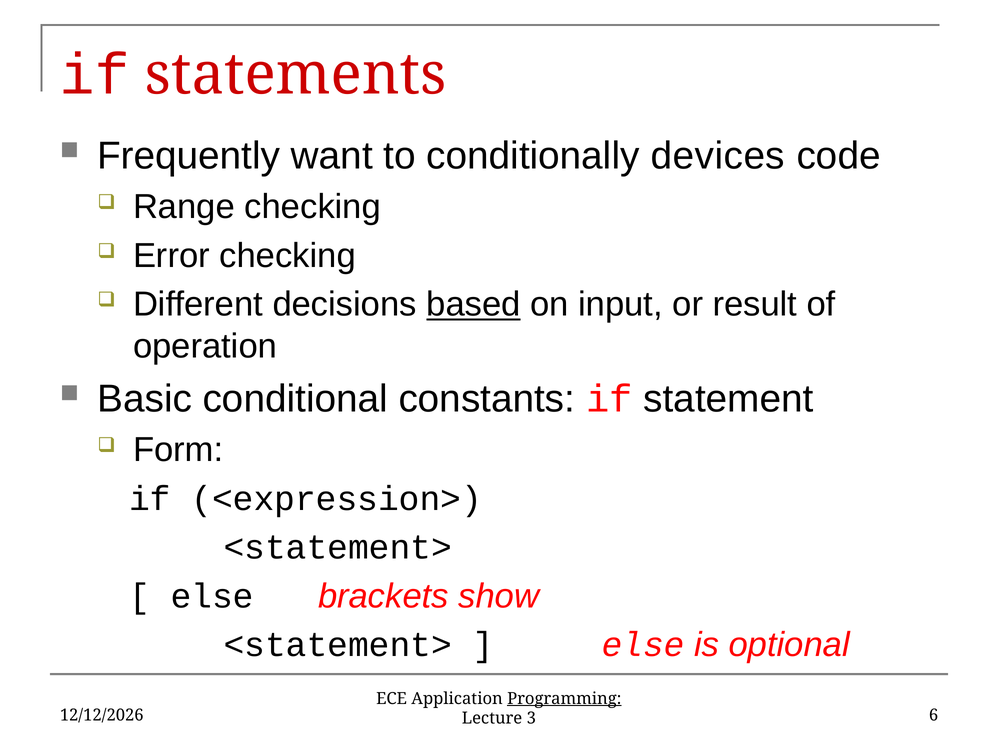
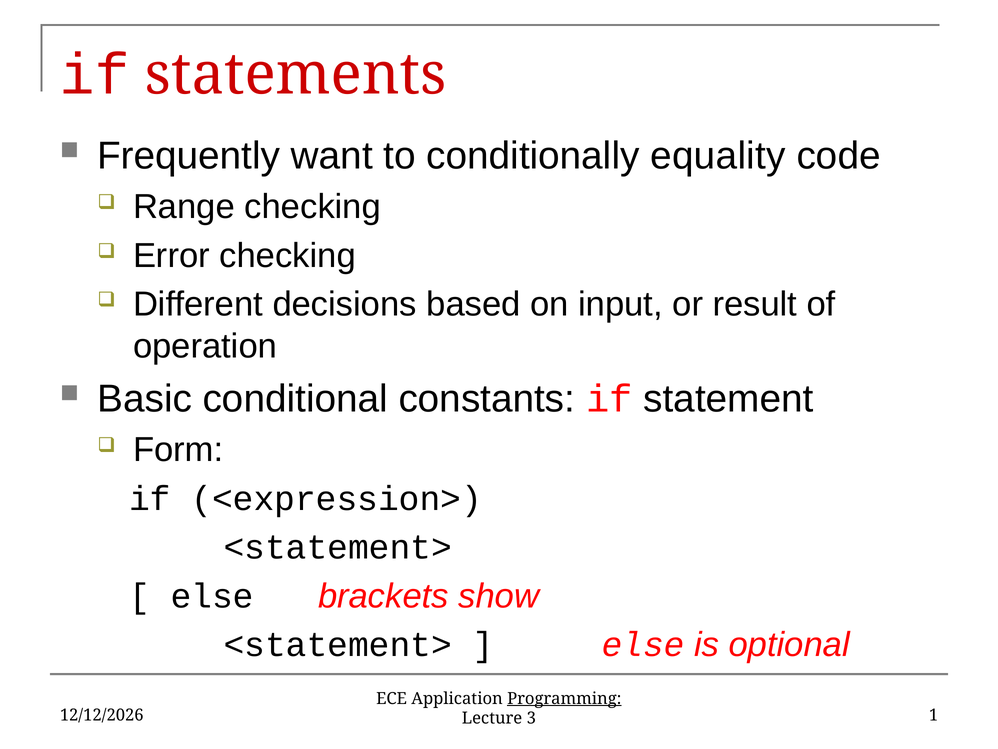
devices: devices -> equality (718, 156)
based underline: present -> none (473, 304)
6: 6 -> 1 (934, 715)
